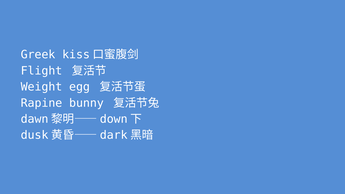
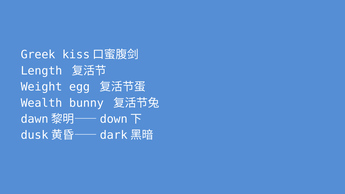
Flight: Flight -> Length (41, 71)
Rapine: Rapine -> Wealth (41, 103)
